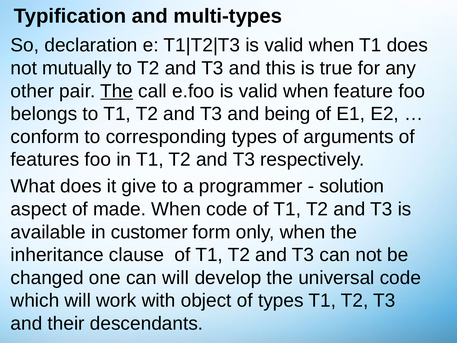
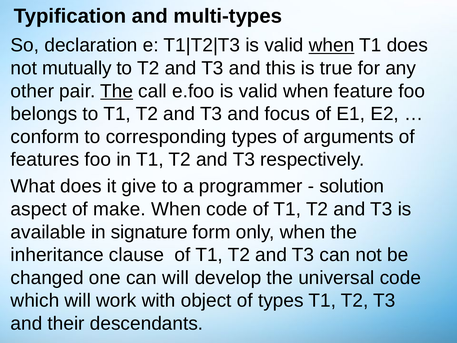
when underline: none -> present (332, 45)
being: being -> focus (287, 114)
made: made -> make (119, 209)
customer: customer -> signature (149, 232)
